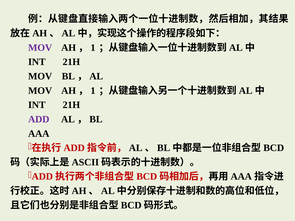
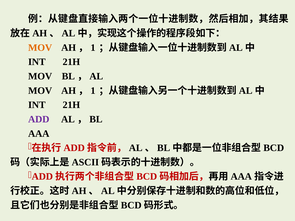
MOV colour: purple -> orange (40, 48)
